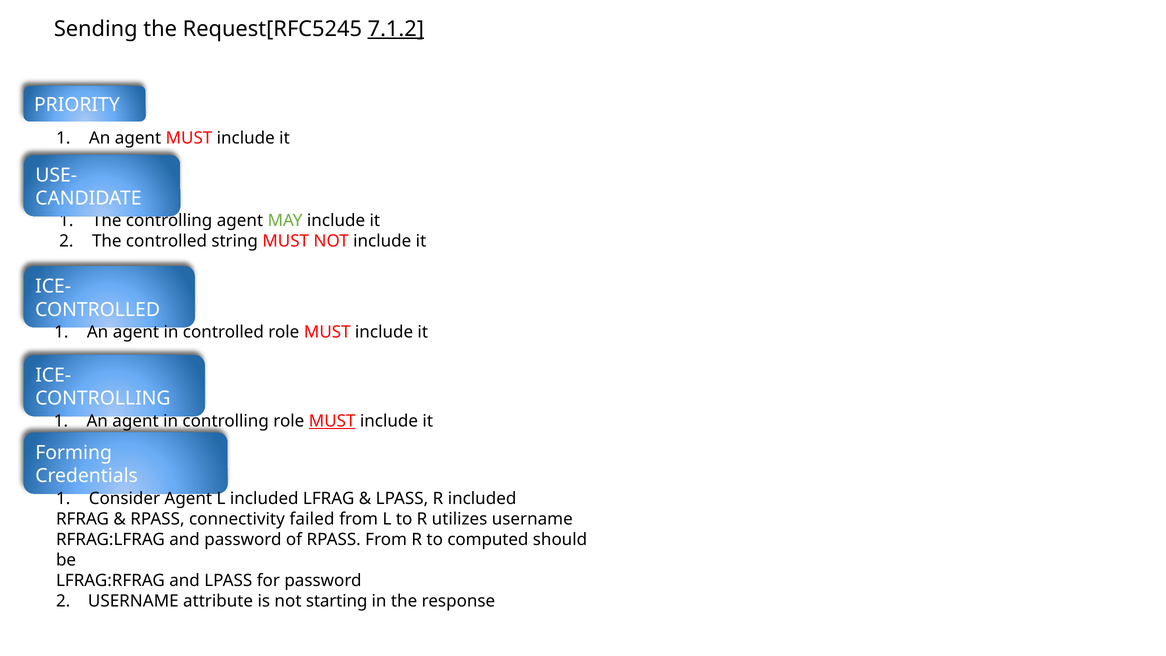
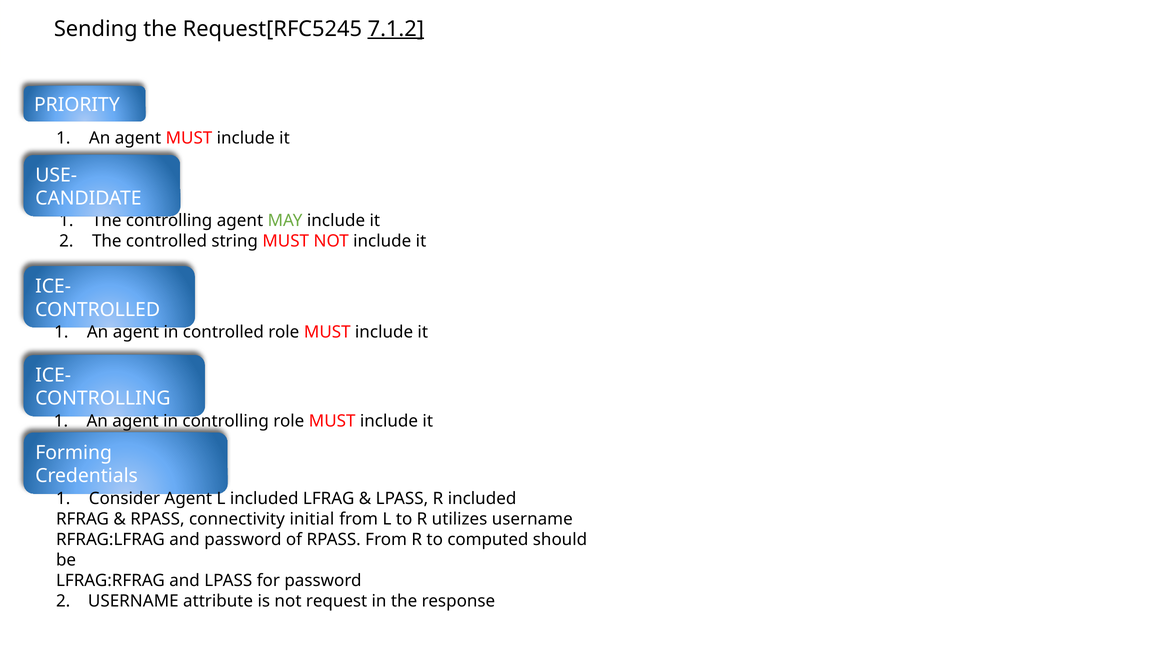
MUST underline: present -> none (332, 421)
failed: failed -> initial (312, 519)
starting: starting -> request (337, 601)
